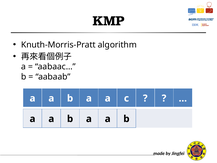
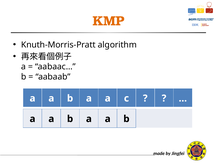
KMP colour: black -> orange (108, 21)
